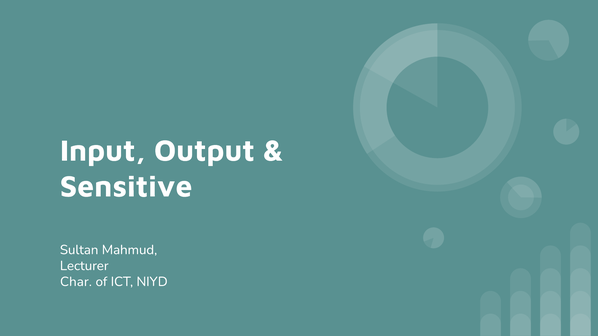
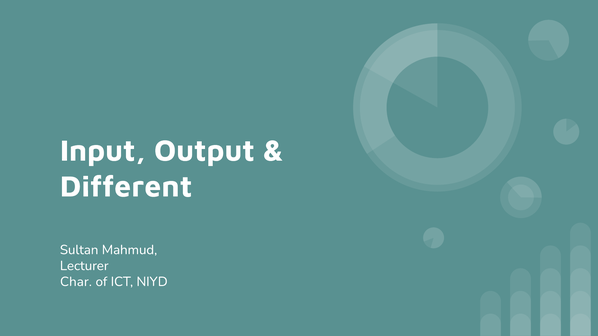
Sensitive: Sensitive -> Different (126, 187)
